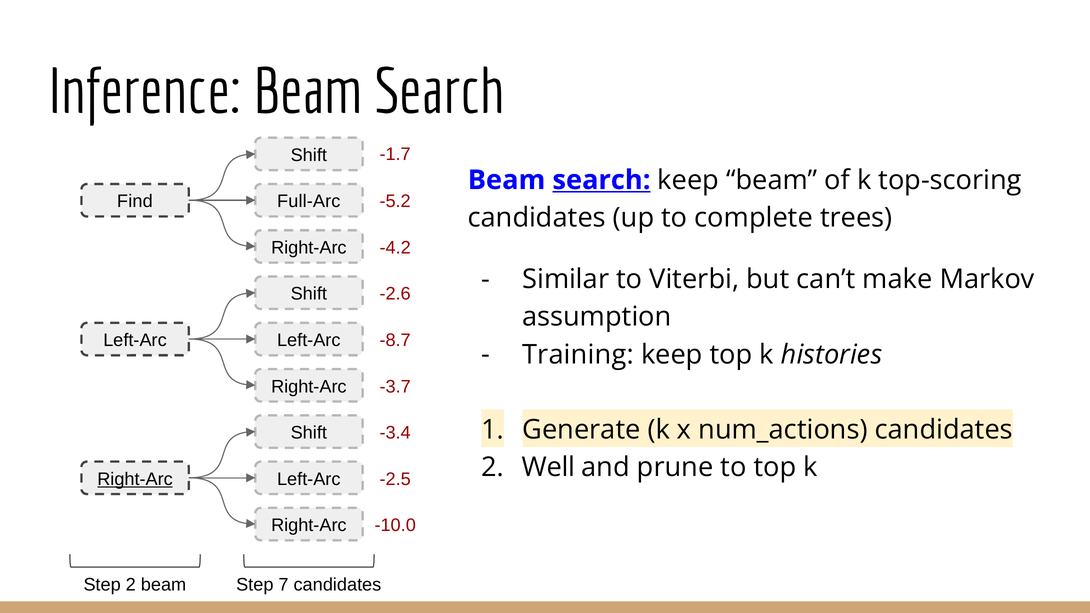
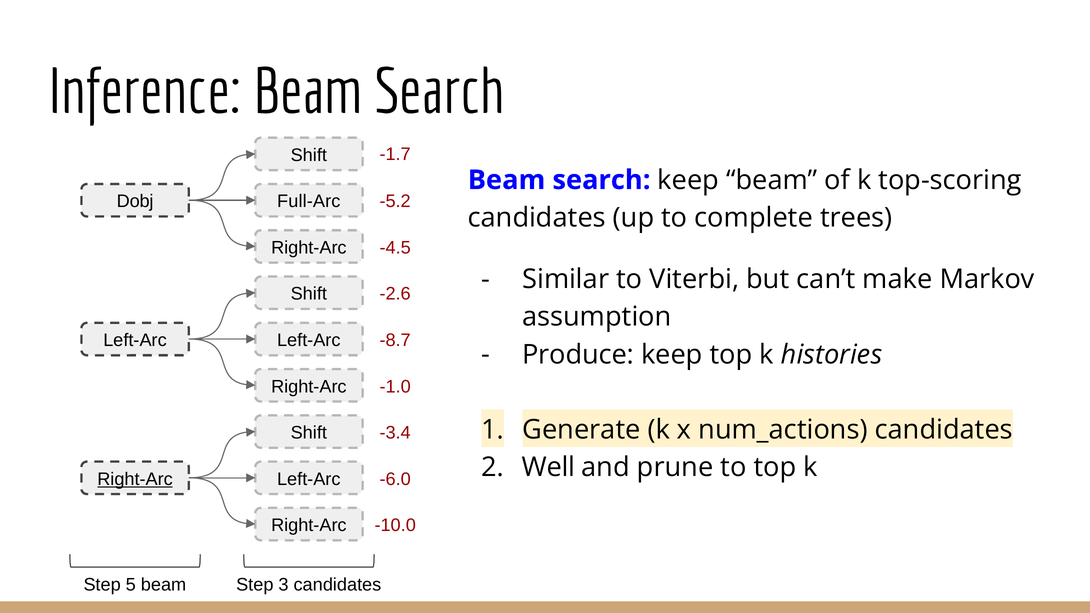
search underline: present -> none (601, 180)
Find: Find -> Dobj (135, 202)
-4.2: -4.2 -> -4.5 (395, 248)
Training: Training -> Produce (578, 355)
-3.7: -3.7 -> -1.0 (395, 387)
-2.5: -2.5 -> -6.0 (395, 479)
Step 2: 2 -> 5 (131, 585)
7: 7 -> 3 (284, 585)
